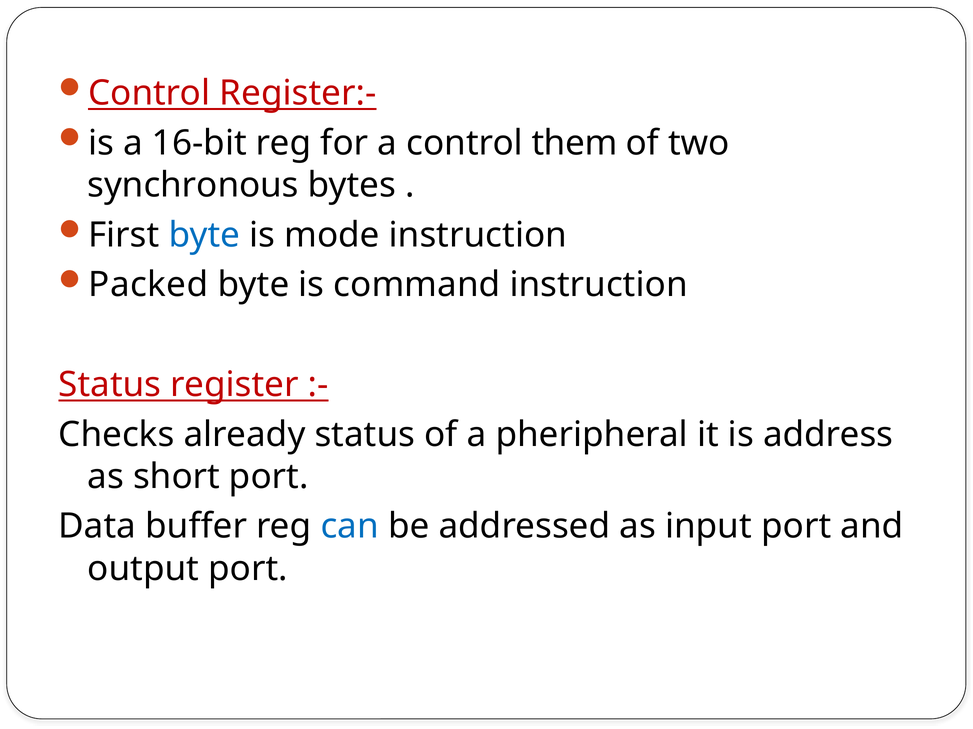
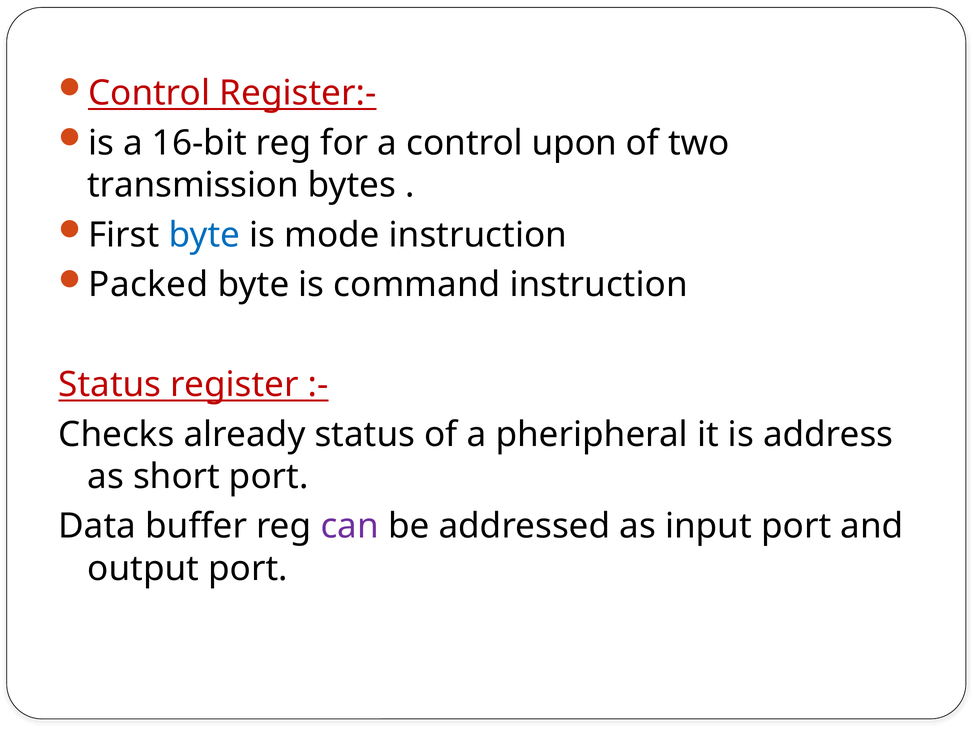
them: them -> upon (575, 143)
synchronous: synchronous -> transmission (193, 185)
can colour: blue -> purple (350, 527)
